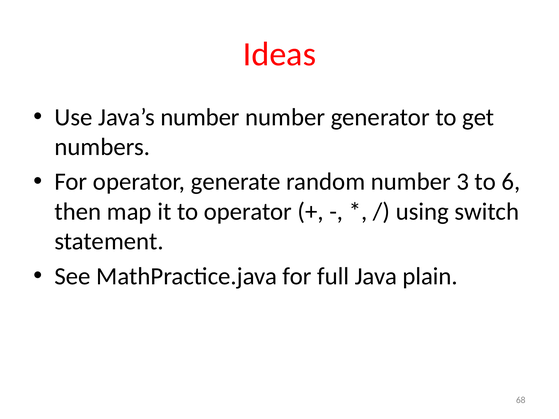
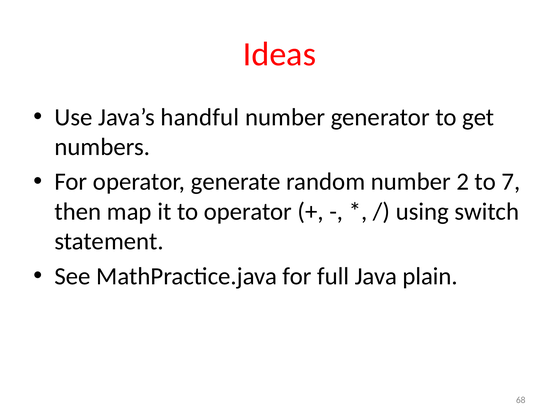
Java’s number: number -> handful (200, 117)
3: 3 -> 2 (463, 182)
6: 6 -> 7 (511, 182)
